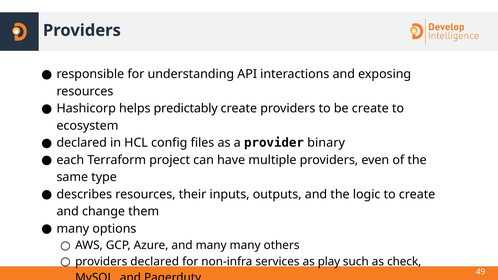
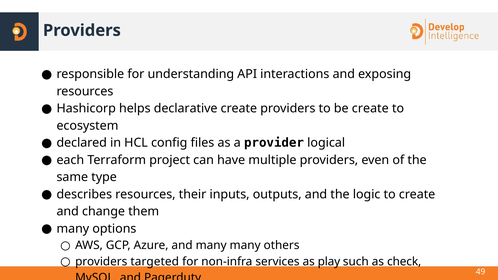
predictably: predictably -> declarative (186, 109)
binary: binary -> logical (326, 143)
providers declared: declared -> targeted (155, 262)
